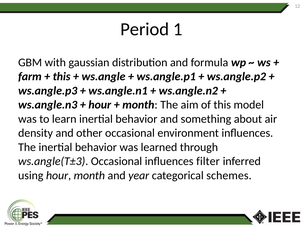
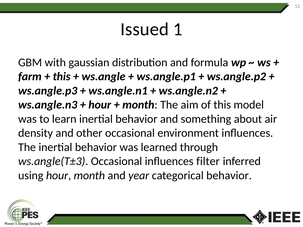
Period: Period -> Issued (145, 29)
categorical schemes: schemes -> behavior (229, 176)
